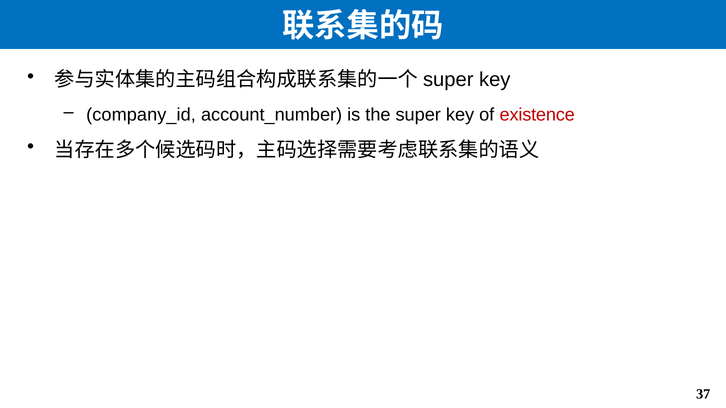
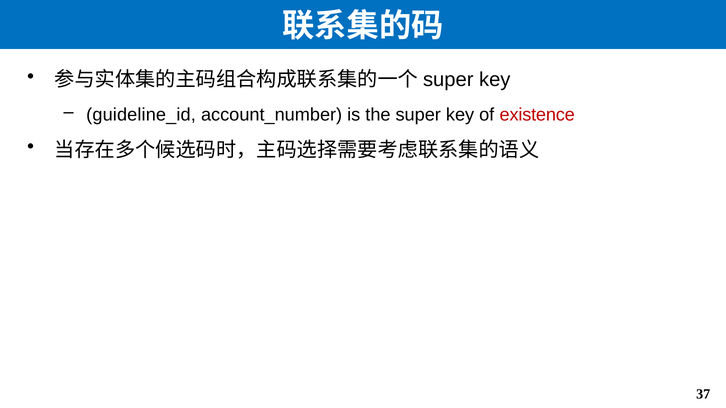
company_id: company_id -> guideline_id (141, 115)
